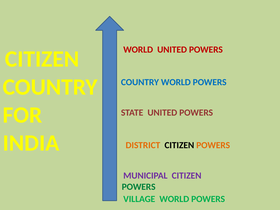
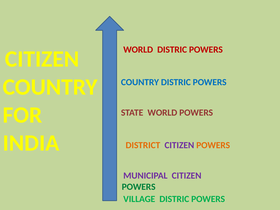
WORLD UNITED: UNITED -> DISTRIC (172, 50)
COUNTRY WORLD: WORLD -> DISTRIC (176, 82)
STATE UNITED: UNITED -> WORLD (162, 113)
CITIZEN colour: black -> purple (179, 145)
VILLAGE WORLD: WORLD -> DISTRIC (174, 199)
